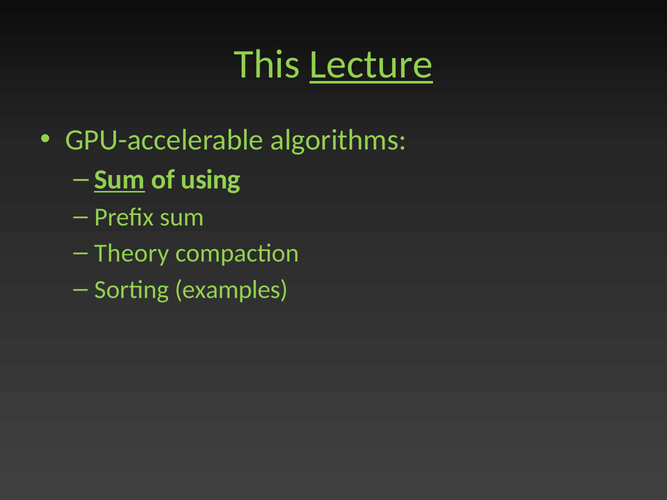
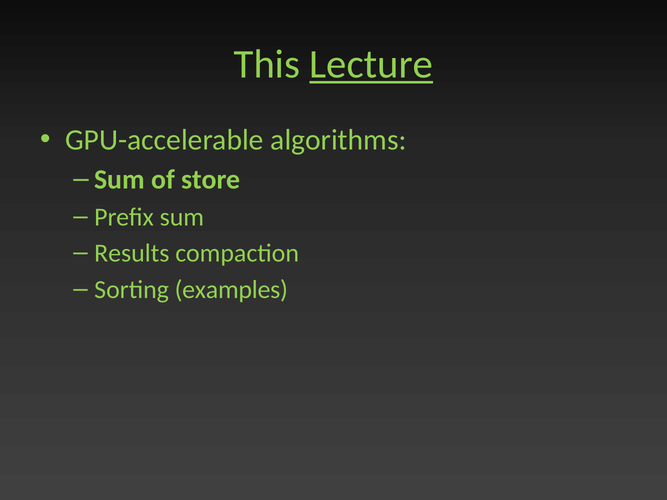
Sum underline: present -> none (120, 180)
using: using -> store (211, 180)
Theory: Theory -> Results (132, 253)
